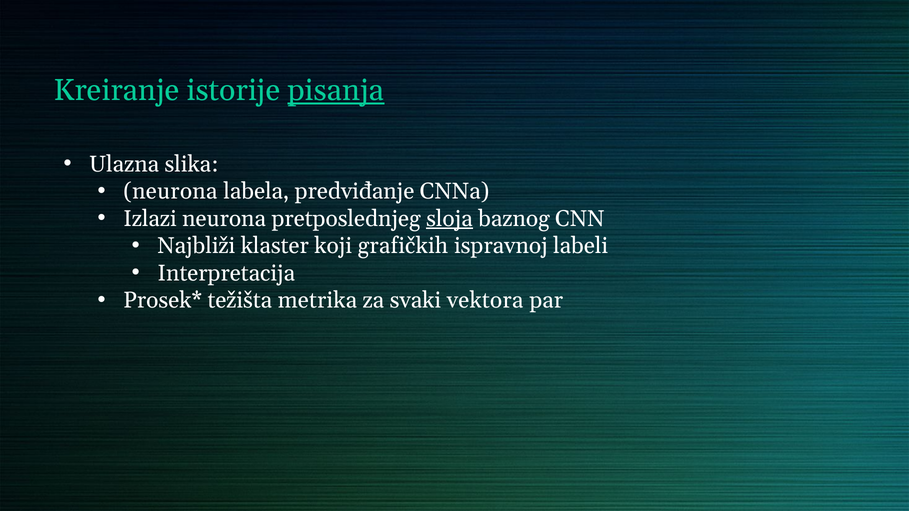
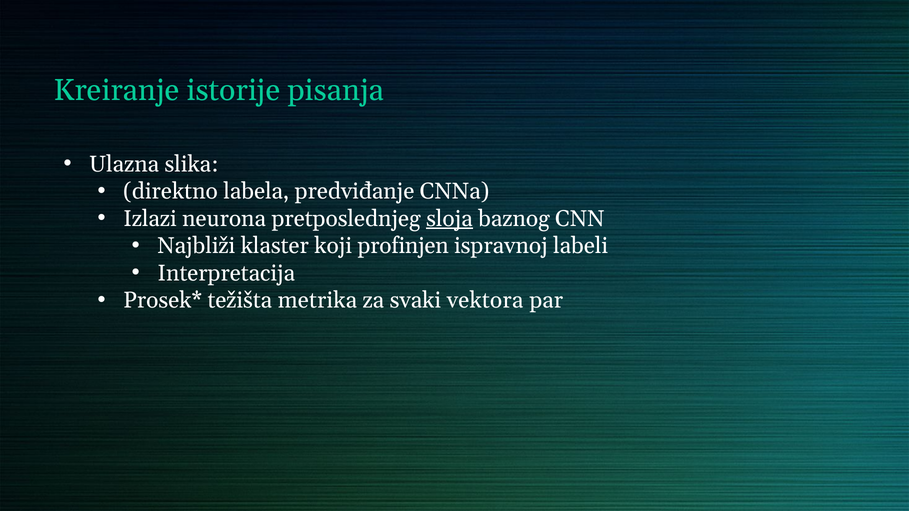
pisanja underline: present -> none (336, 90)
neurona: neurona -> direktno (171, 191)
grafičkih: grafičkih -> profinjen (403, 246)
